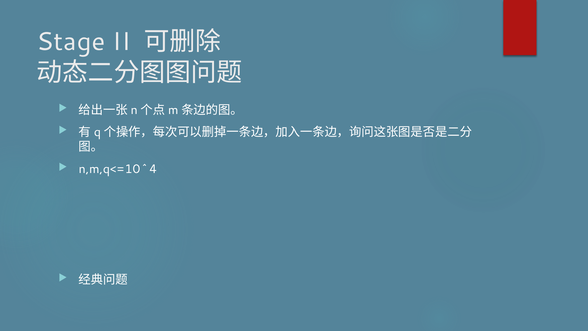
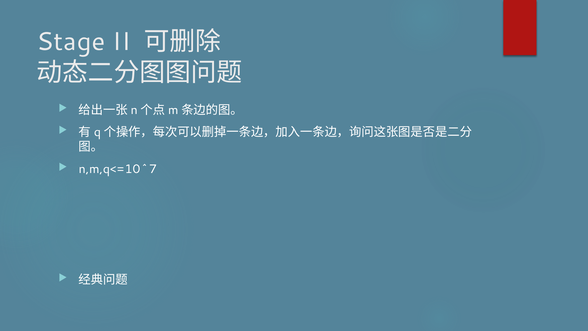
n,m,q<=10^4: n,m,q<=10^4 -> n,m,q<=10^7 (118, 169)
